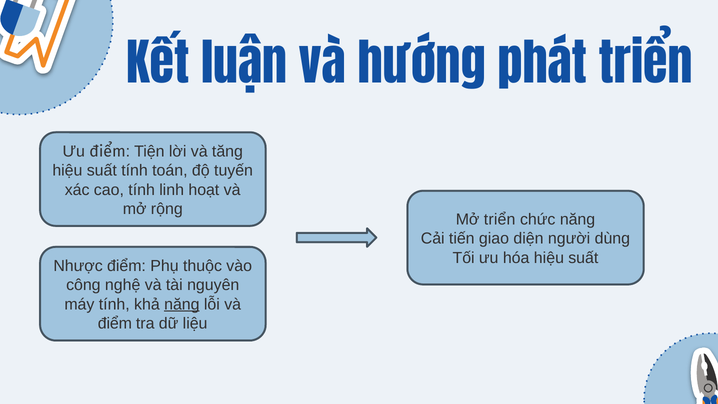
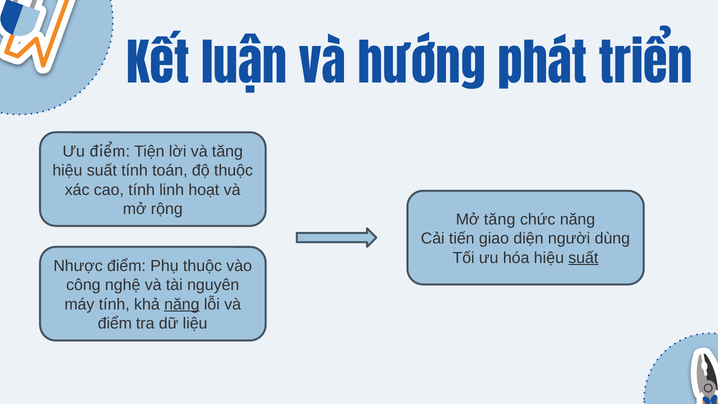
độ tuyến: tuyến -> thuộc (234, 171)
Mở triển: triển -> tăng (500, 219)
suất underline: none -> present (583, 258)
